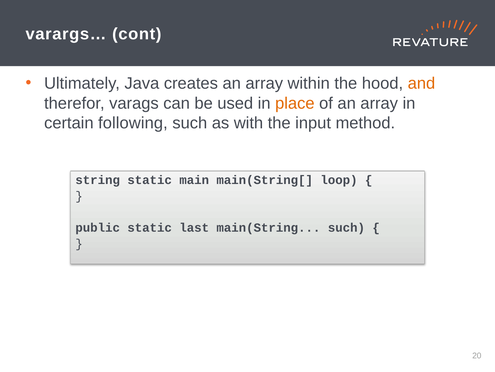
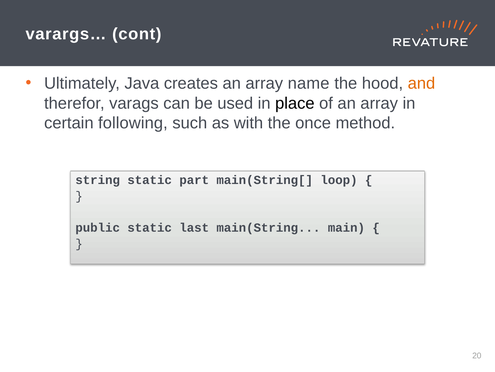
within: within -> name (309, 83)
place colour: orange -> black (295, 103)
input: input -> once (313, 123)
main: main -> part (194, 180)
main(String such: such -> main (346, 227)
